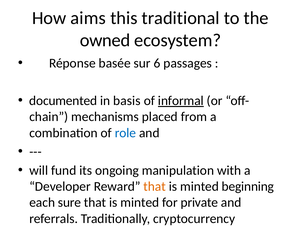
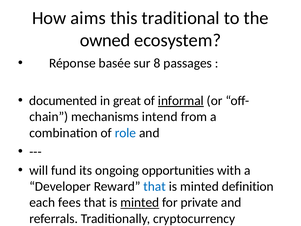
6: 6 -> 8 (157, 63)
in basis: basis -> great (127, 101)
mechanisms placed: placed -> intend (160, 117)
manipulation: manipulation -> opportunities (178, 170)
that colour: orange -> blue (155, 186)
beginning: beginning -> definition (248, 186)
each sure: sure -> fees (69, 202)
minted underline: none -> present (140, 202)
